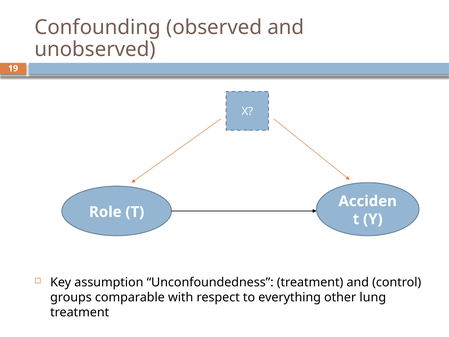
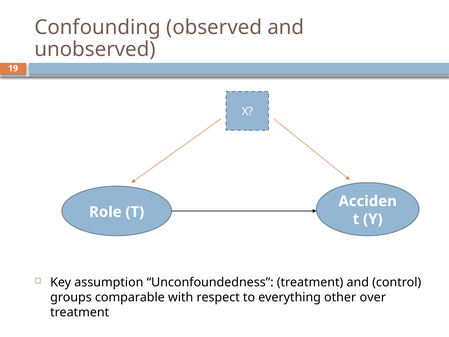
lung: lung -> over (373, 297)
